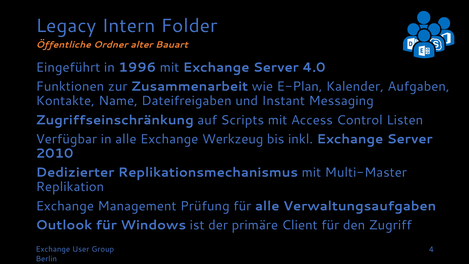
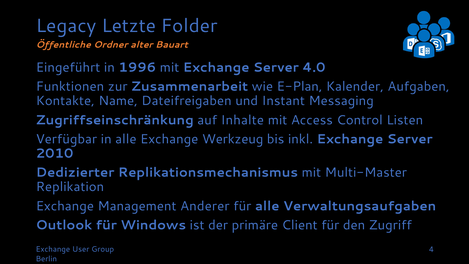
Intern: Intern -> Letzte (129, 26)
Scripts: Scripts -> Inhalte (242, 120)
Prüfung: Prüfung -> Anderer (205, 206)
